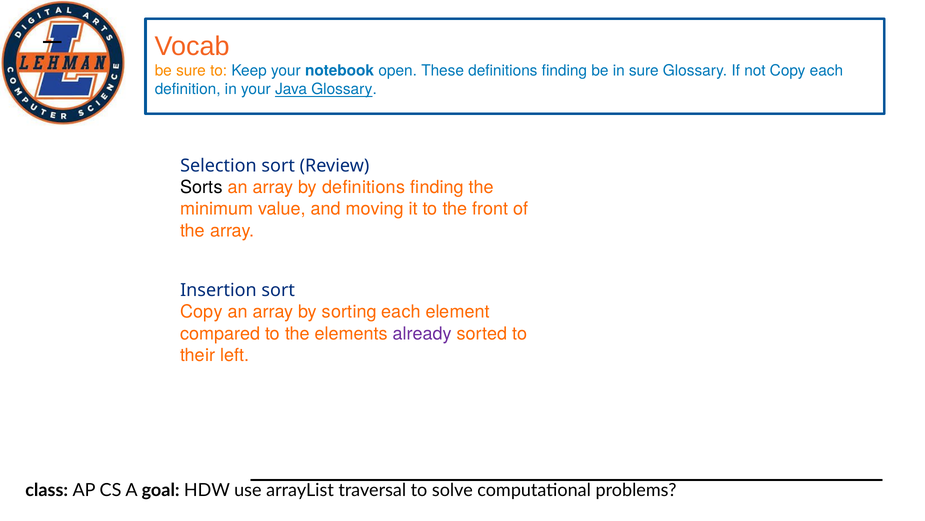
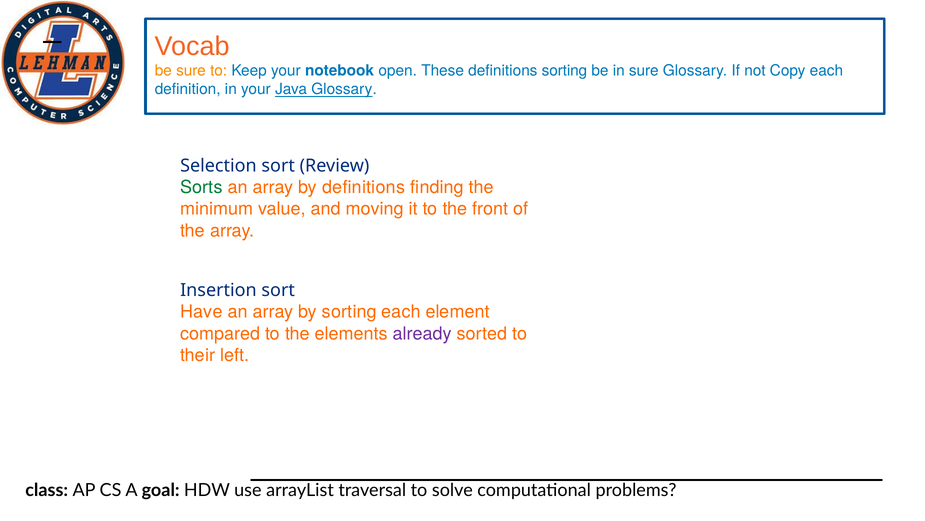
These definitions finding: finding -> sorting (564, 71)
Sorts colour: black -> green (201, 187)
Copy: Copy -> Have (201, 312)
